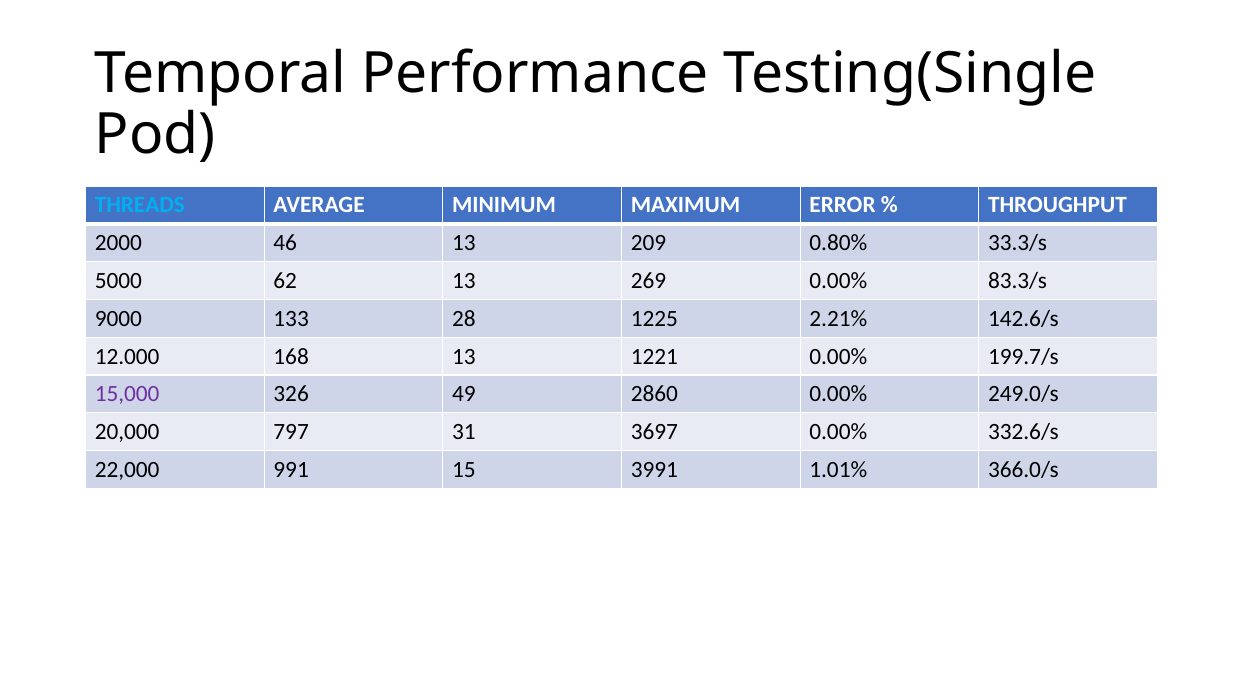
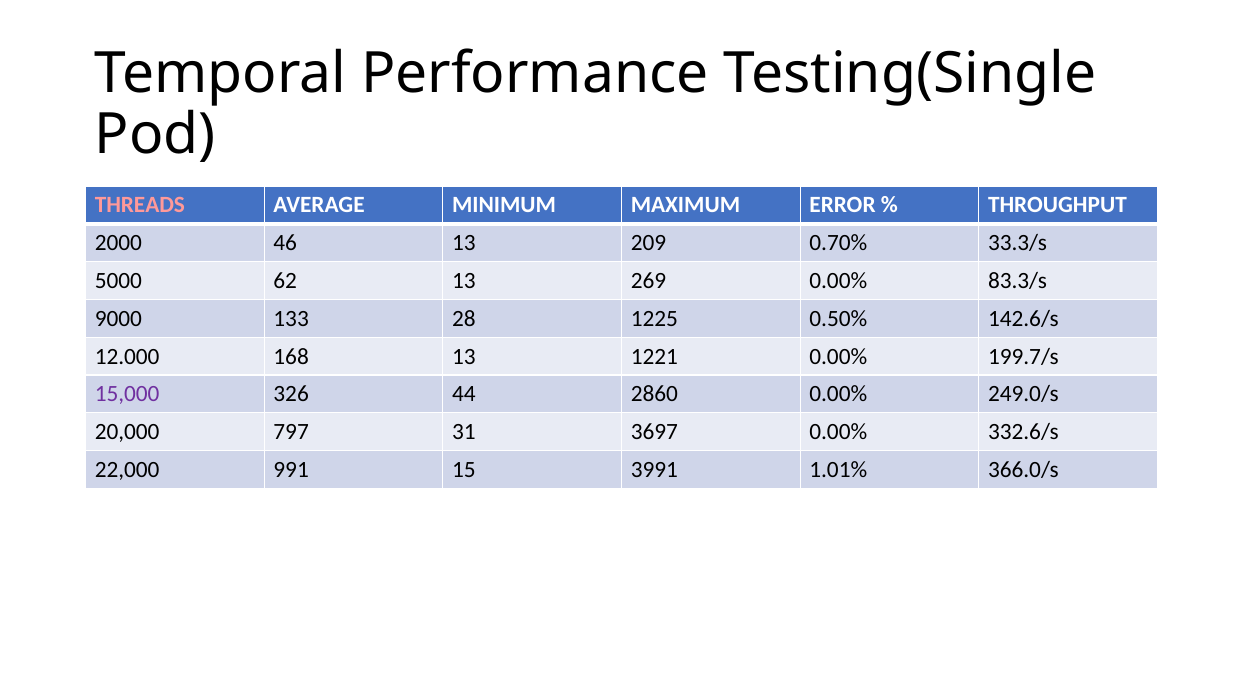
THREADS colour: light blue -> pink (140, 205)
0.80%: 0.80% -> 0.70% (838, 243)
2.21%: 2.21% -> 0.50% (838, 319)
49: 49 -> 44 (464, 394)
